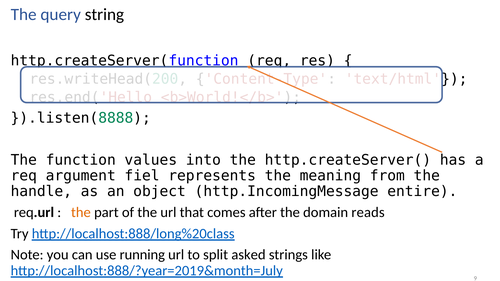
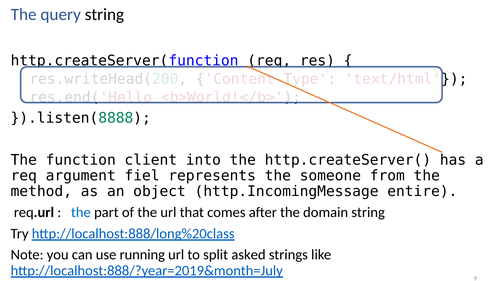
values: values -> client (151, 160)
meaning: meaning -> someone (330, 176)
handle: handle -> method (41, 192)
the colour: orange -> blue (81, 213)
domain reads: reads -> string (368, 213)
